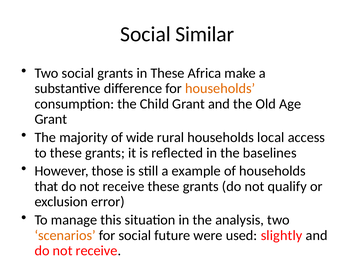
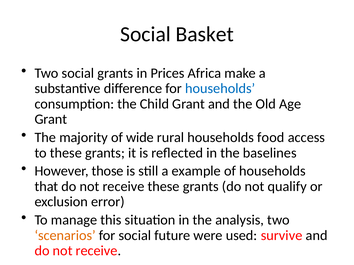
Similar: Similar -> Basket (205, 34)
in These: These -> Prices (167, 73)
households colour: orange -> blue (220, 89)
local: local -> food (271, 138)
slightly: slightly -> survive (282, 236)
